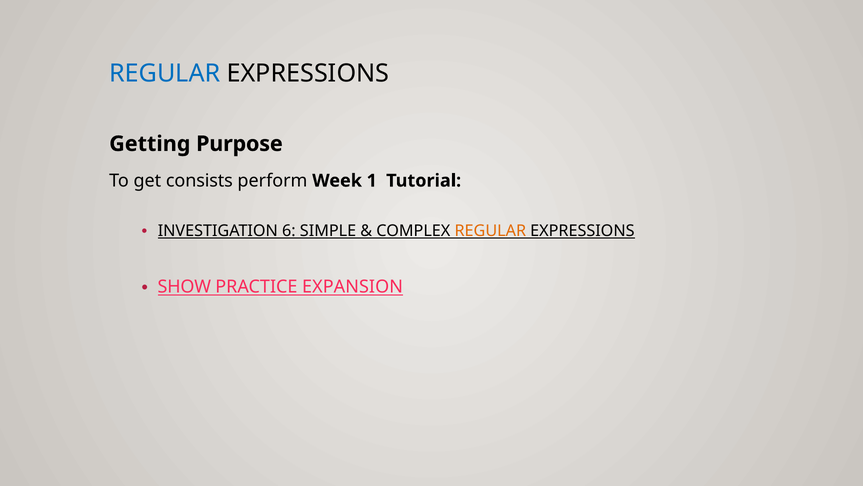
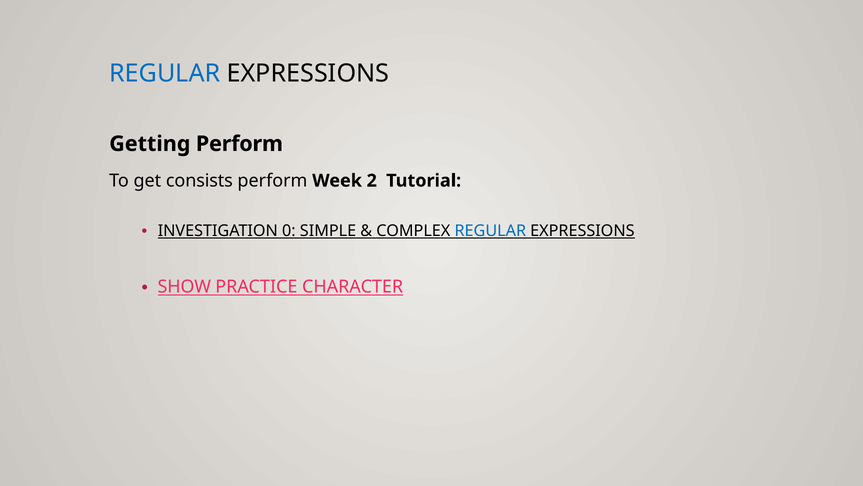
Getting Purpose: Purpose -> Perform (239, 144)
1: 1 -> 2 (372, 180)
6: 6 -> 0 (289, 230)
REGULAR colour: orange -> blue (490, 230)
EXPANSION: EXPANSION -> CHARACTER (353, 286)
